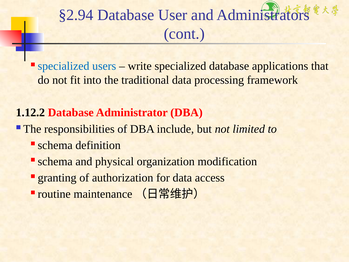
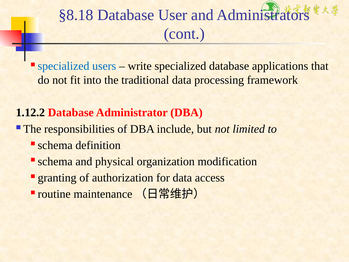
§2.94: §2.94 -> §8.18 (76, 15)
